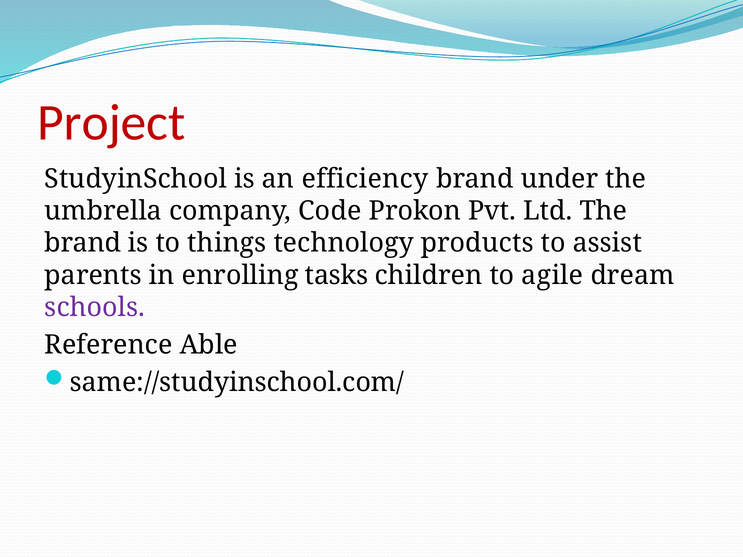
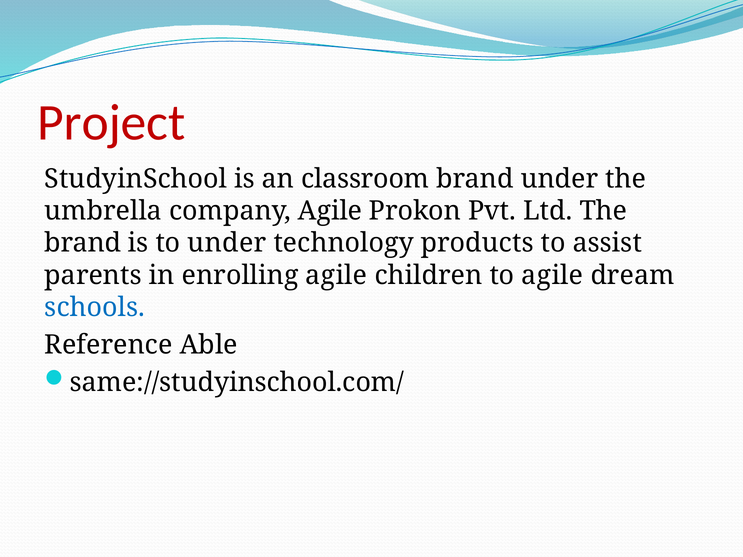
efficiency: efficiency -> classroom (365, 179)
company Code: Code -> Agile (330, 211)
to things: things -> under (227, 243)
enrolling tasks: tasks -> agile (336, 275)
schools colour: purple -> blue (95, 308)
